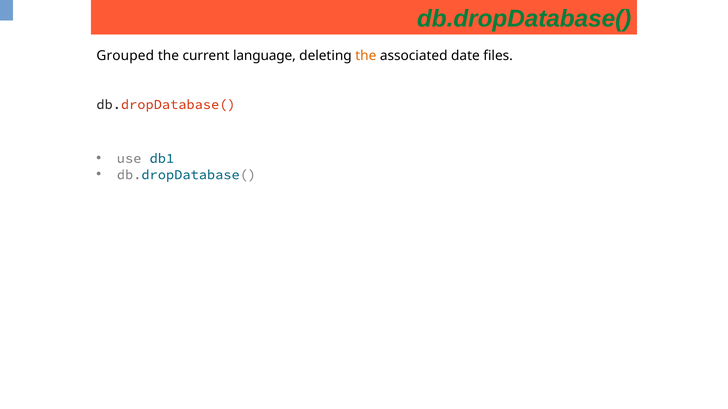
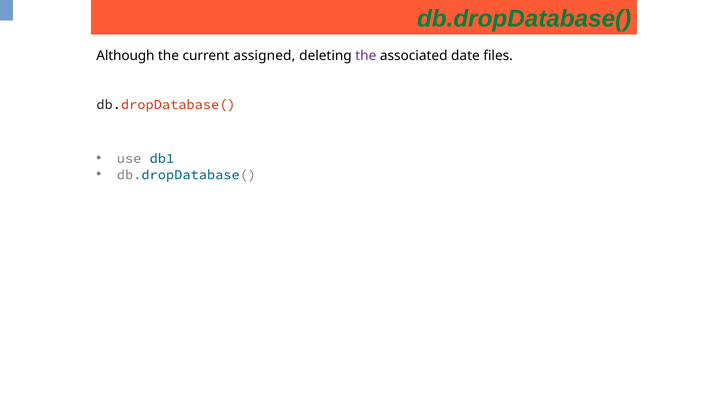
Grouped: Grouped -> Although (125, 56)
language: language -> assigned (264, 56)
the colour: orange -> purple (366, 56)
